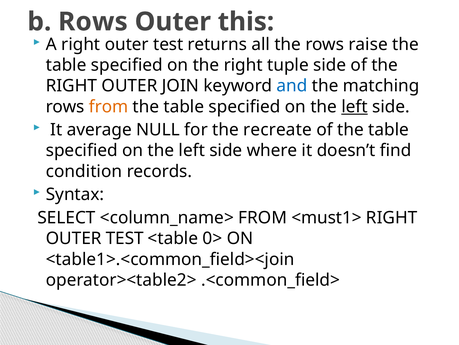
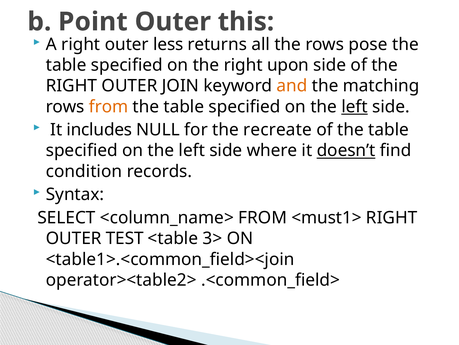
Rows: Rows -> Point (93, 22)
A right outer test: test -> less (168, 44)
raise: raise -> pose (368, 44)
tuple: tuple -> upon (288, 65)
and colour: blue -> orange (292, 86)
average: average -> includes (99, 130)
doesn’t underline: none -> present (346, 150)
0>: 0> -> 3> (212, 238)
